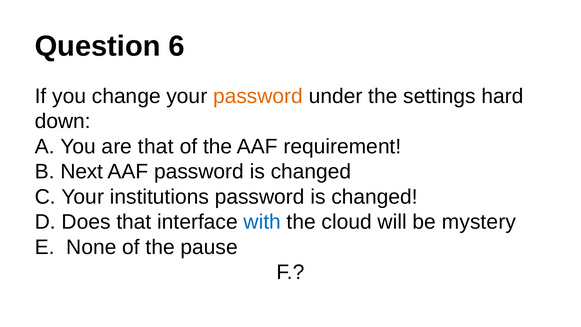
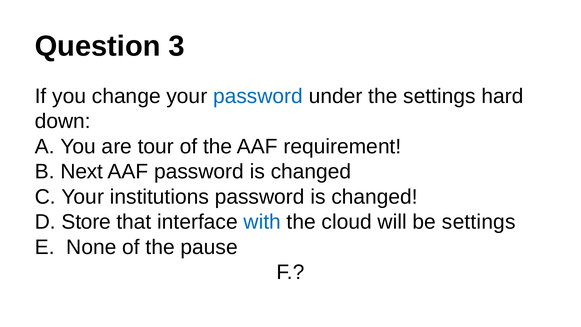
6: 6 -> 3 (177, 46)
password colour: orange -> blue (258, 96)
are that: that -> tour (156, 146)
Does: Does -> Store (86, 222)
be mystery: mystery -> settings (479, 222)
